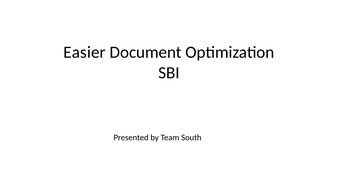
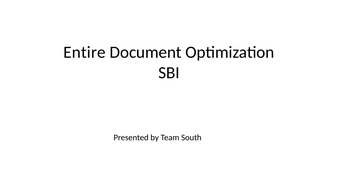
Easier: Easier -> Entire (85, 52)
